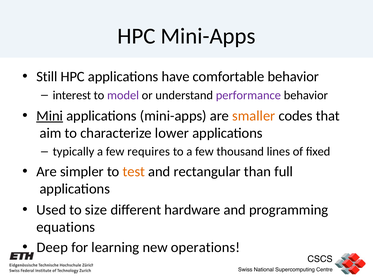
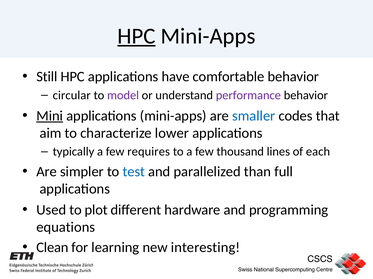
HPC underline: none -> present (137, 36)
interest: interest -> circular (72, 96)
smaller colour: orange -> blue (254, 116)
ﬁxed: ﬁxed -> each (318, 152)
test colour: orange -> blue (134, 172)
rectangular: rectangular -> parallelized (207, 172)
size: size -> plot (96, 210)
Deep: Deep -> Clean (52, 248)
operations: operations -> interesting (206, 248)
